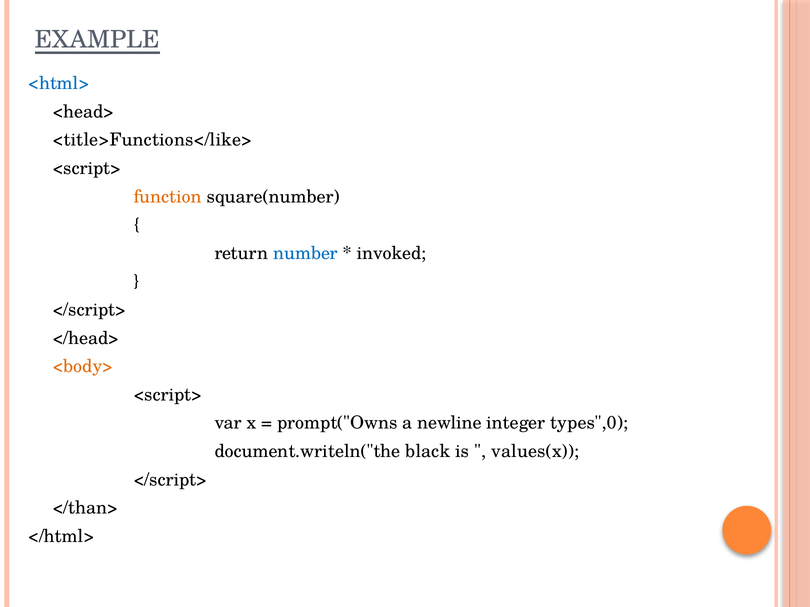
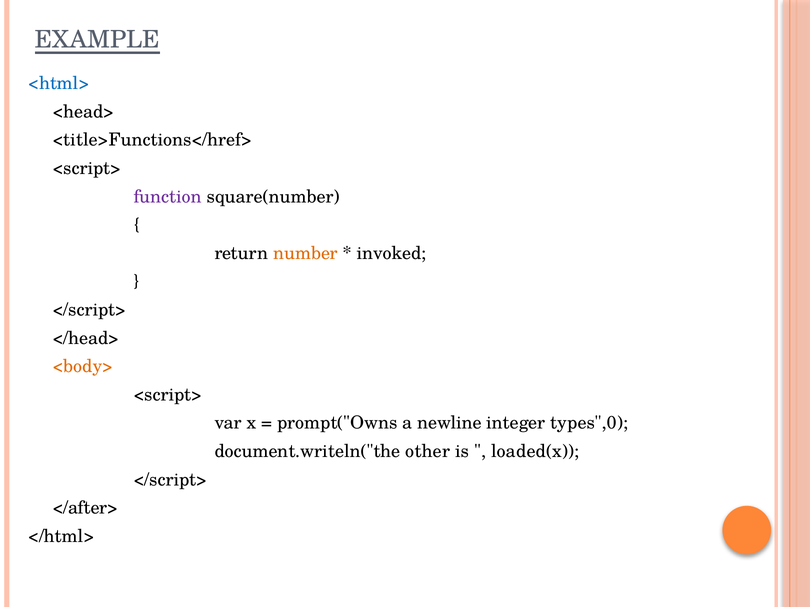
<title>Functions</like>: <title>Functions</like> -> <title>Functions</href> (152, 140)
function colour: orange -> purple (168, 197)
number colour: blue -> orange (306, 253)
black: black -> other (428, 452)
values(x: values(x -> loaded(x (535, 452)
</than>: </than> -> </after> (85, 508)
